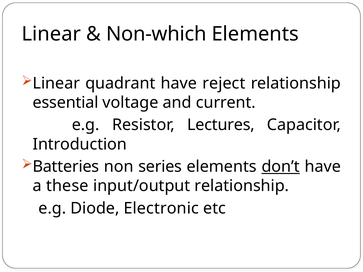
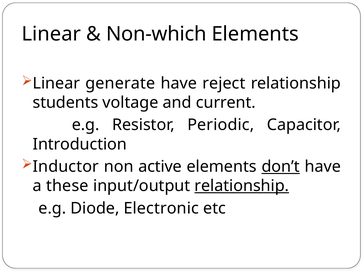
quadrant: quadrant -> generate (120, 83)
essential: essential -> students (65, 103)
Lectures: Lectures -> Periodic (221, 125)
Batteries: Batteries -> Inductor (66, 167)
series: series -> active (160, 167)
relationship underline: none -> present (242, 186)
